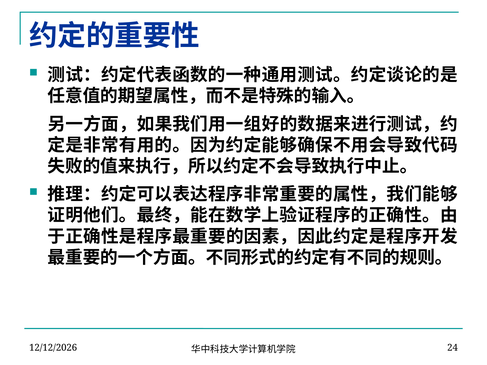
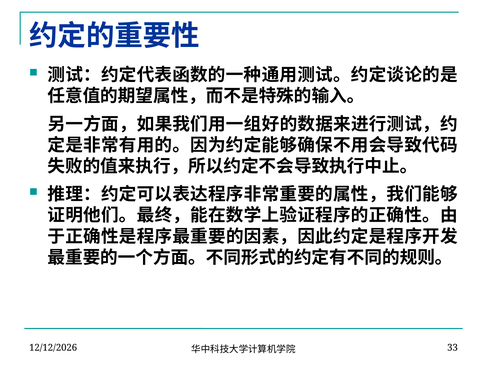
24: 24 -> 33 (453, 348)
